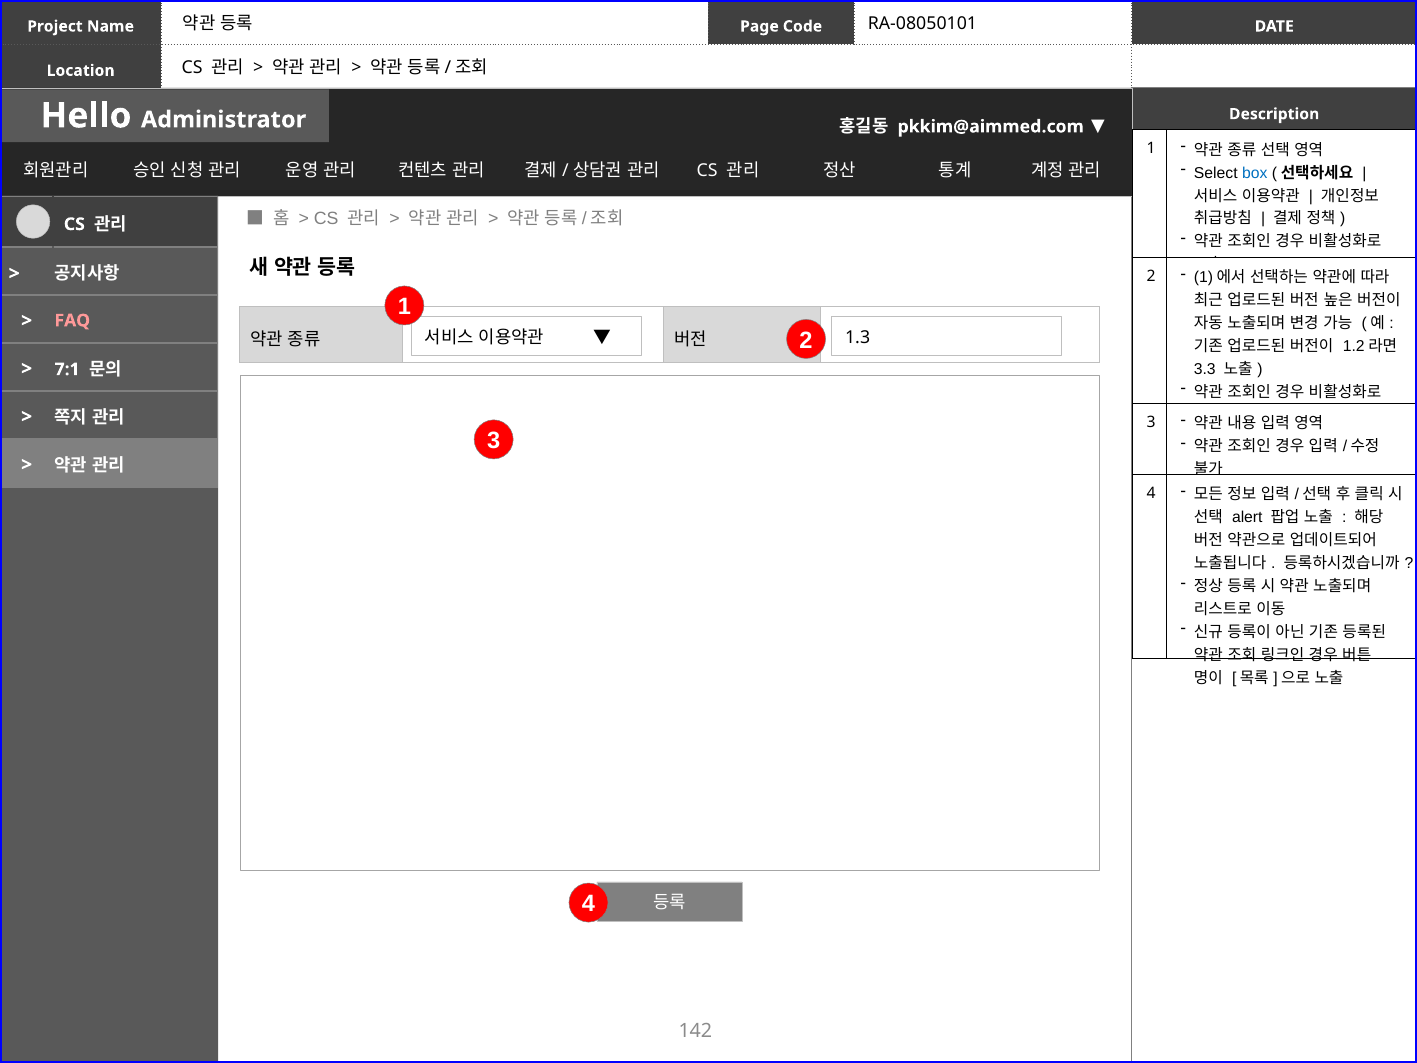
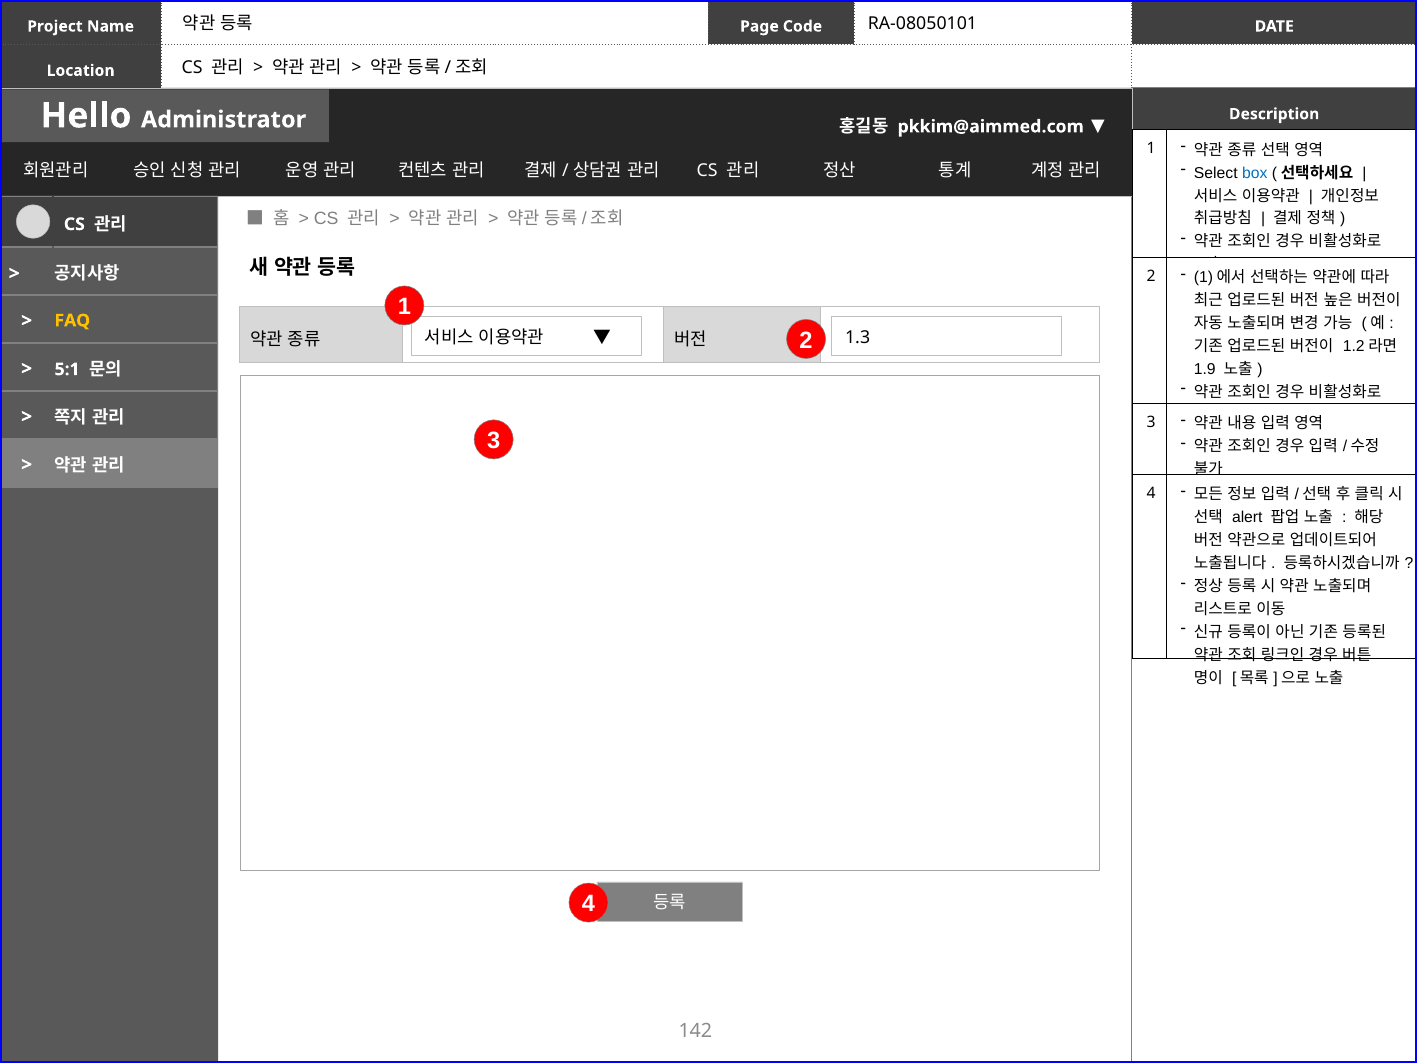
FAQ colour: pink -> yellow (72, 321)
3.3: 3.3 -> 1.9 (1205, 369)
7:1: 7:1 -> 5:1 (67, 369)
